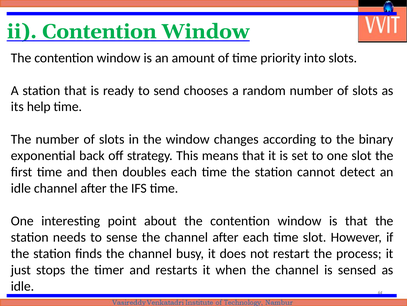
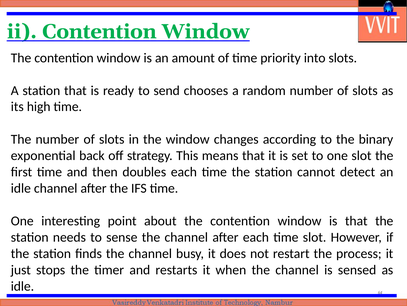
help: help -> high (39, 107)
